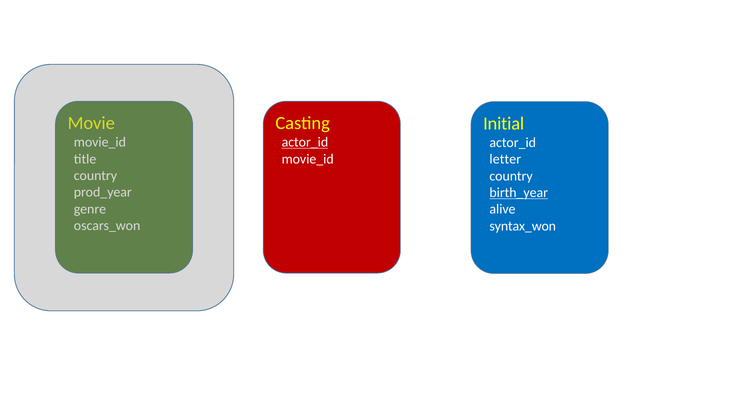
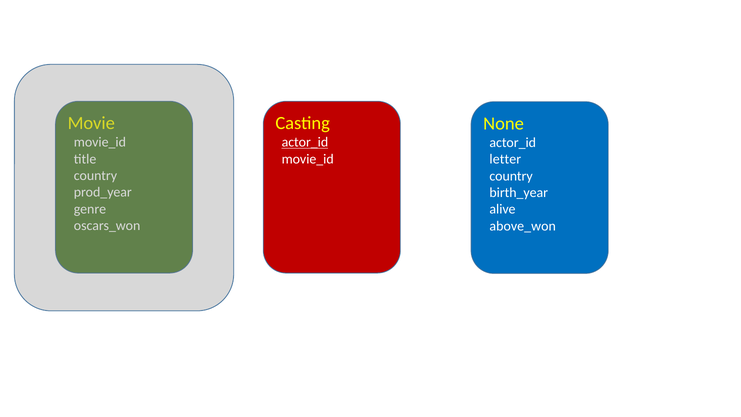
Initial: Initial -> None (504, 123)
birth_year underline: present -> none (519, 193)
syntax_won: syntax_won -> above_won (523, 226)
